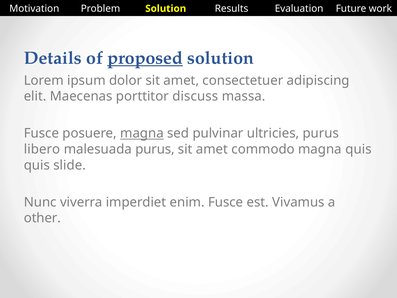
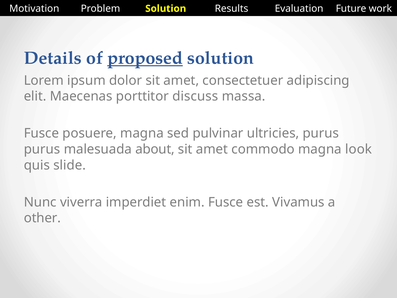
magna underline: present -> none (142, 133)
libero: libero -> purus (42, 149)
malesuada purus: purus -> about (155, 149)
magna quis: quis -> look (359, 149)
